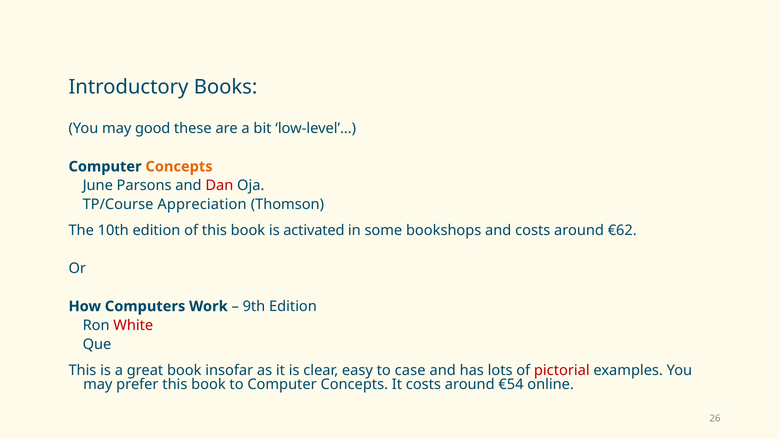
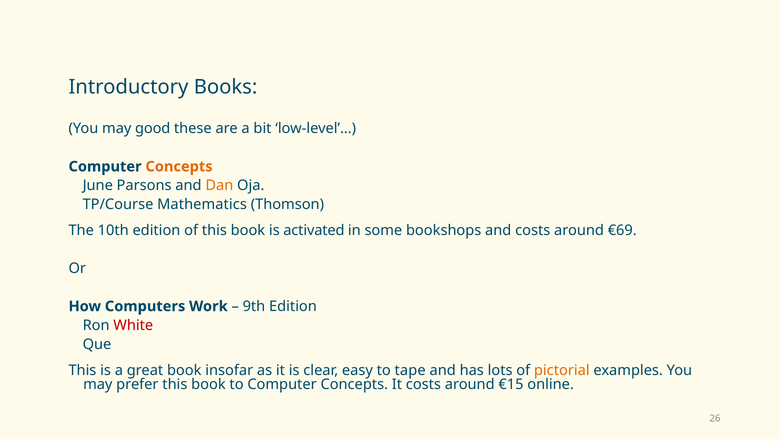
Dan colour: red -> orange (219, 185)
Appreciation: Appreciation -> Mathematics (202, 204)
€62: €62 -> €69 (622, 230)
case: case -> tape (410, 370)
pictorial colour: red -> orange (562, 370)
€54: €54 -> €15 (511, 384)
